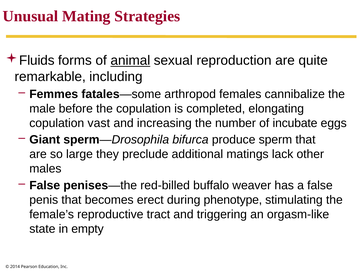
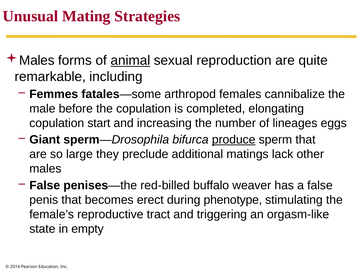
Fluids: Fluids -> Males (37, 60)
vast: vast -> start (99, 123)
incubate: incubate -> lineages (295, 123)
produce underline: none -> present (234, 139)
